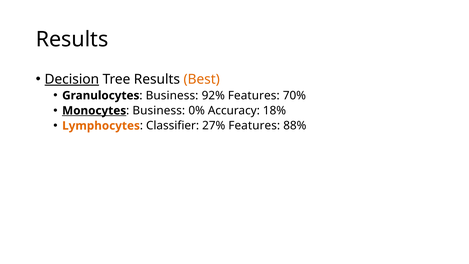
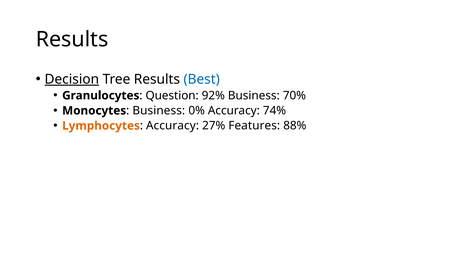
Best colour: orange -> blue (202, 79)
Business: Business -> Question (172, 95)
92% Features: Features -> Business (254, 95)
Monocytes underline: present -> none (94, 111)
18%: 18% -> 74% (274, 111)
Classifier: Classifier -> Accuracy (173, 126)
